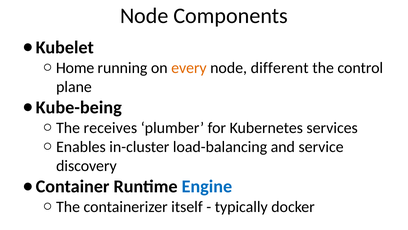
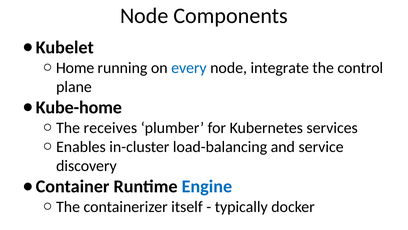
every colour: orange -> blue (189, 68)
different: different -> integrate (280, 68)
Kube-being: Kube-being -> Kube-home (79, 107)
